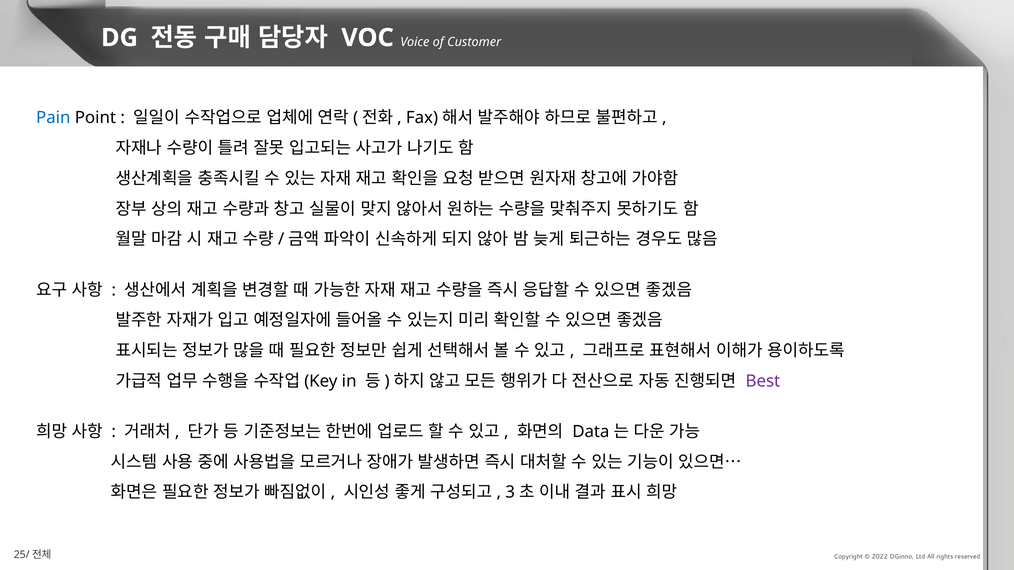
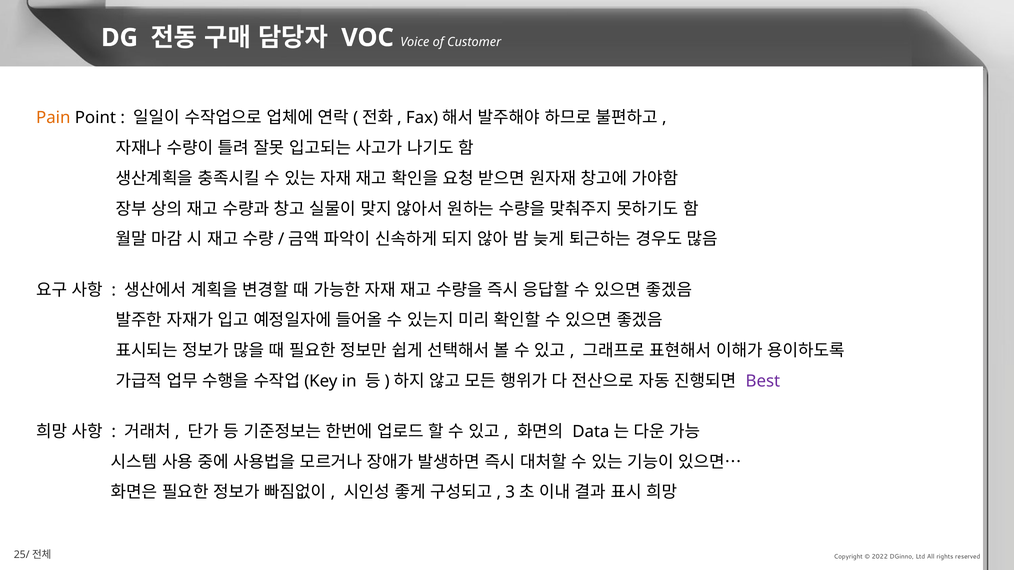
Pain colour: blue -> orange (53, 118)
